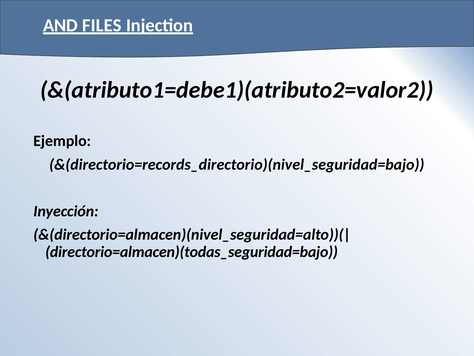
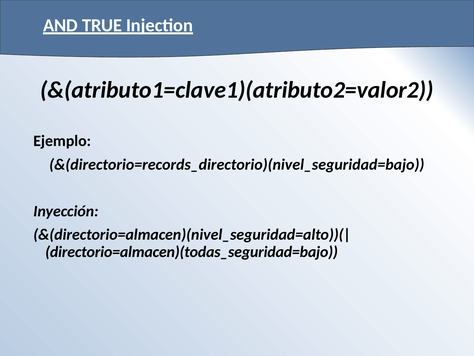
FILES: FILES -> TRUE (102, 25)
&(atributo1=debe1)(atributo2=valor2: &(atributo1=debe1)(atributo2=valor2 -> &(atributo1=clave1)(atributo2=valor2 (237, 90)
